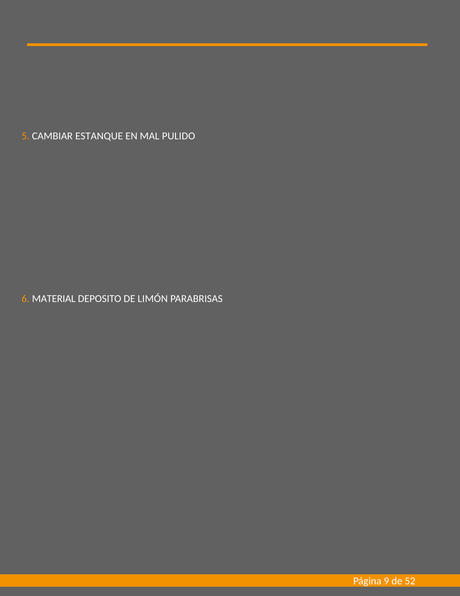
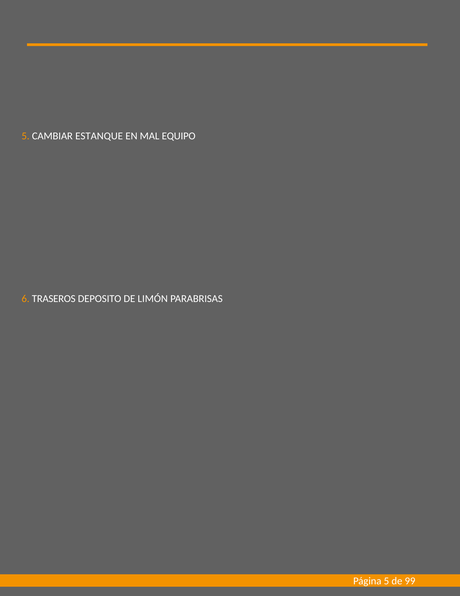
PULIDO: PULIDO -> EQUIPO (179, 136)
MATERIAL: MATERIAL -> TRASEROS (54, 298)
Página 9: 9 -> 5 (386, 580)
52: 52 -> 99 (410, 580)
